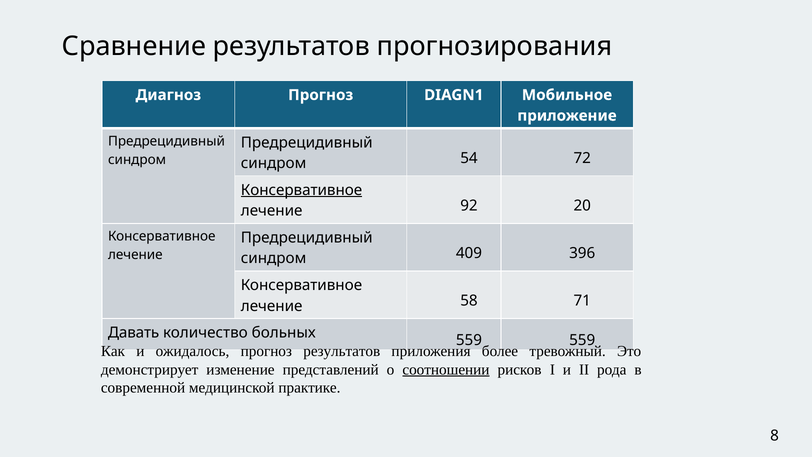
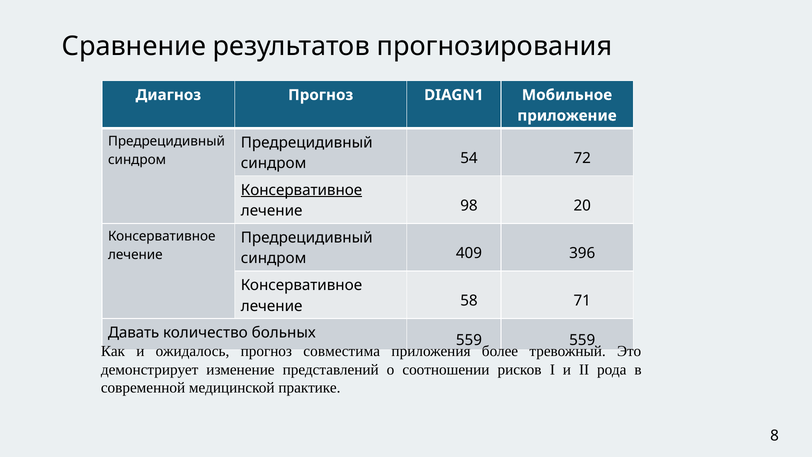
92: 92 -> 98 (469, 206)
прогноз результатов: результатов -> совместима (342, 351)
соотношении underline: present -> none (446, 369)
